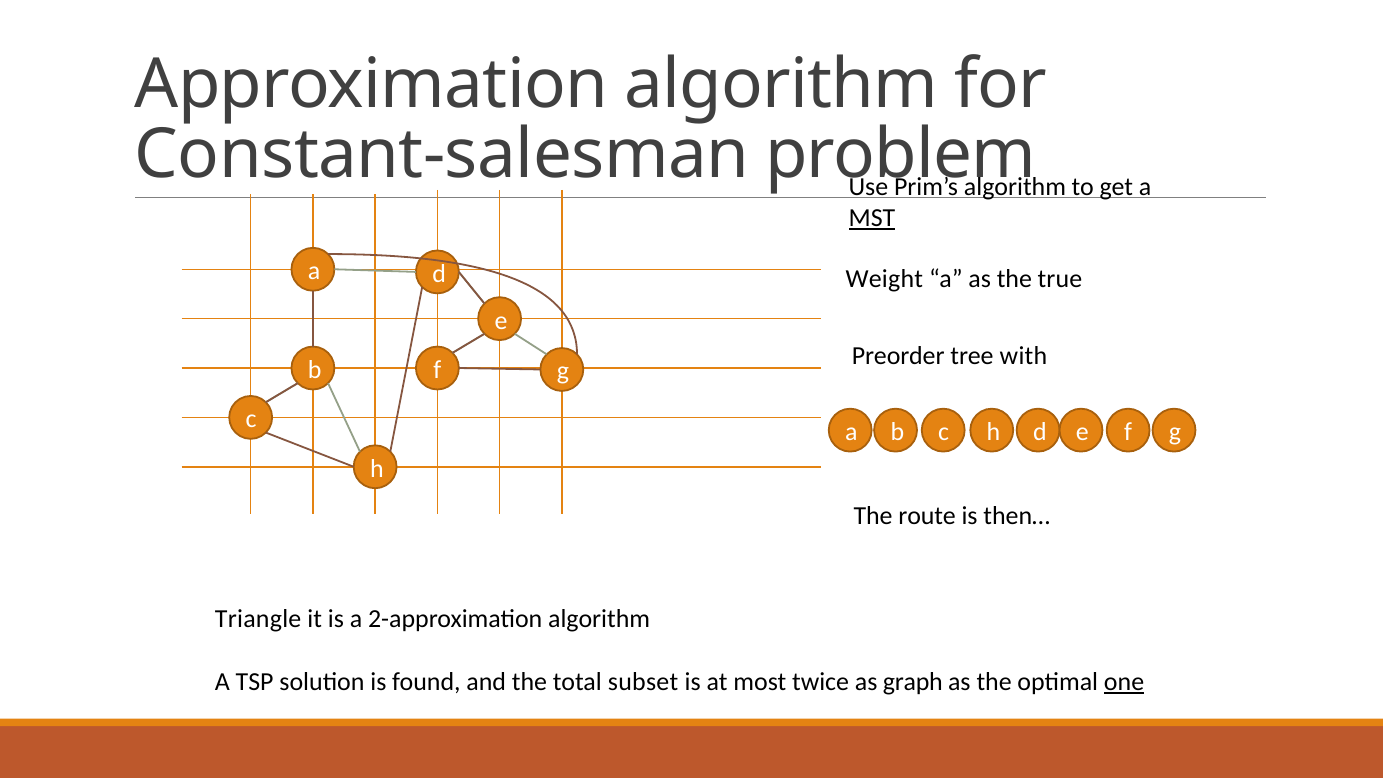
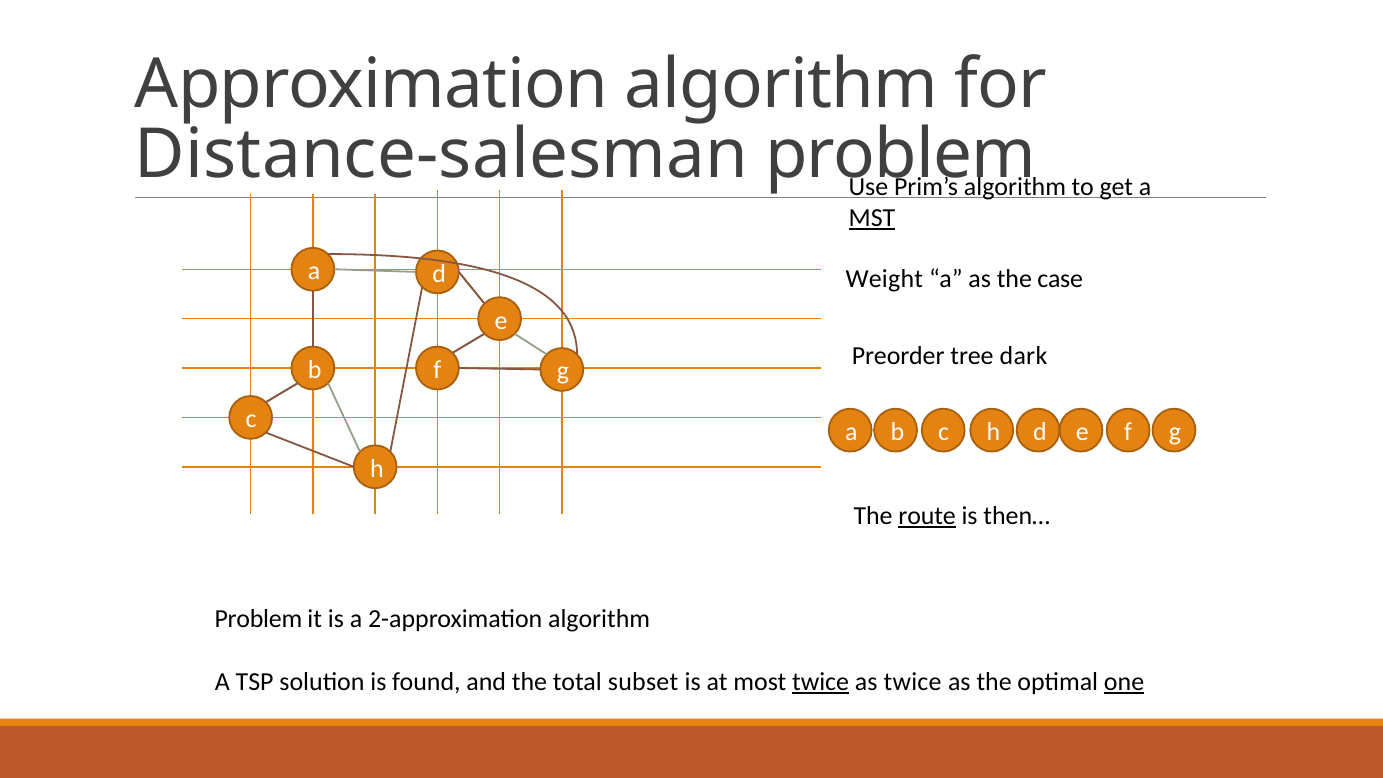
Constant-salesman: Constant-salesman -> Distance-salesman (442, 155)
true: true -> case (1060, 279)
with: with -> dark (1023, 356)
route underline: none -> present (927, 516)
Triangle: Triangle -> Problem (258, 619)
twice underline: none -> present (821, 682)
as graph: graph -> twice (913, 682)
